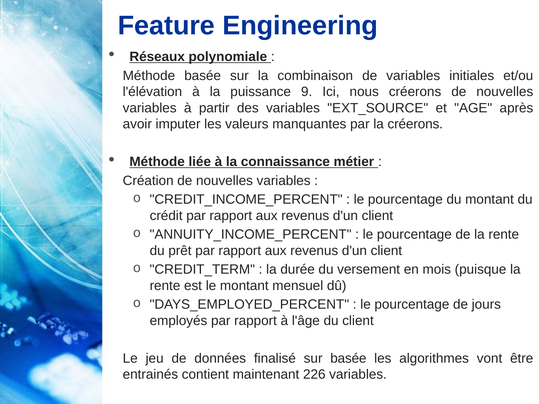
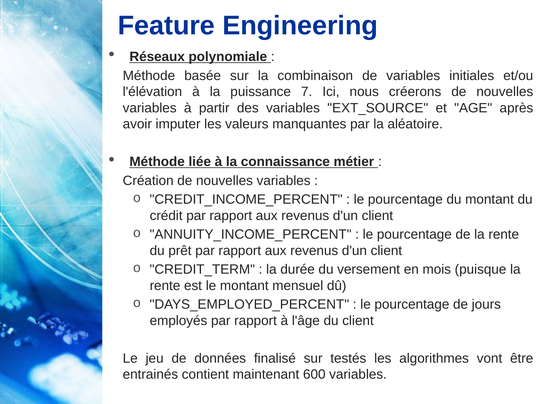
9: 9 -> 7 (307, 92)
la créerons: créerons -> aléatoire (415, 124)
sur basée: basée -> testés (348, 359)
226: 226 -> 600 (314, 375)
